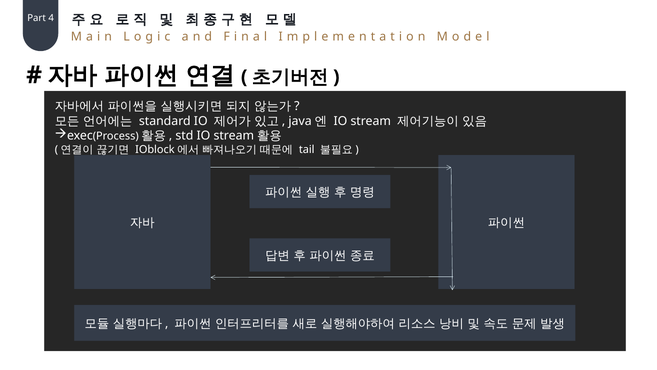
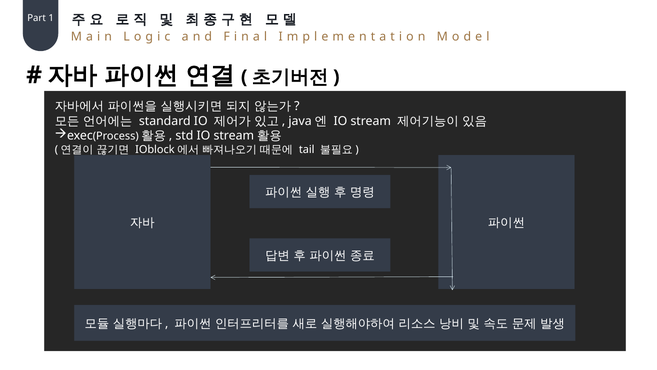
4: 4 -> 1 (51, 18)
